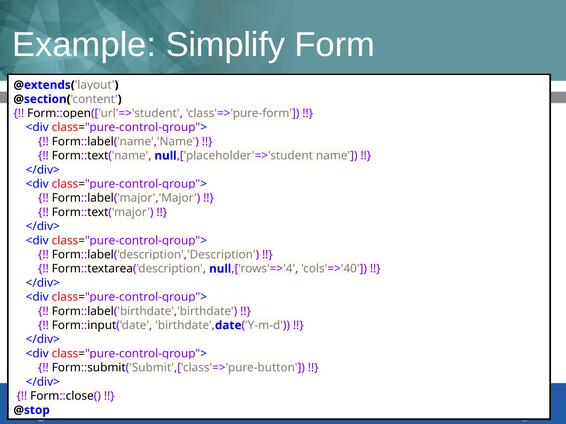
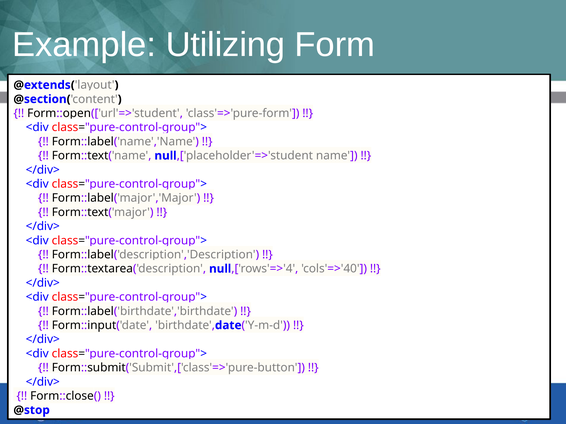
Simplify: Simplify -> Utilizing (225, 45)
